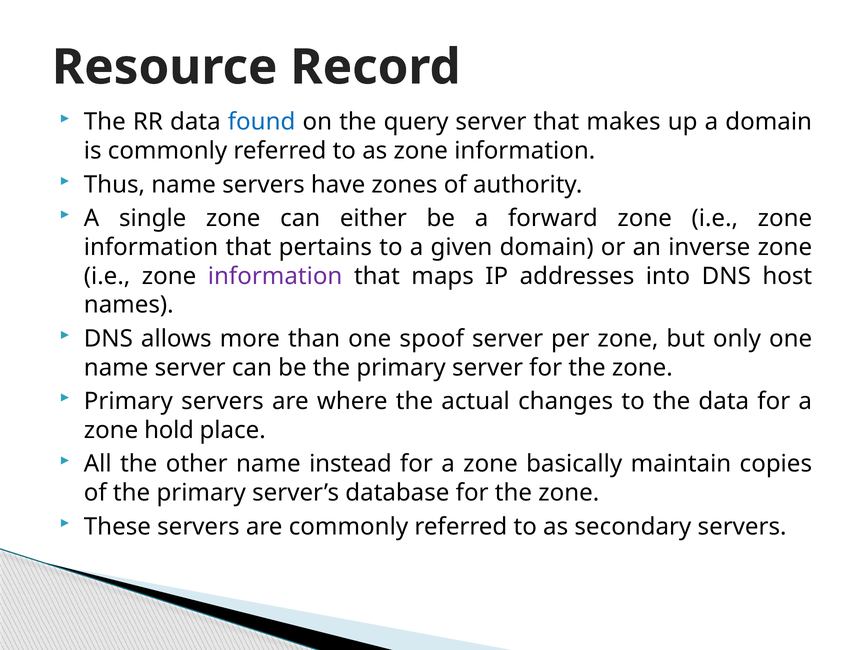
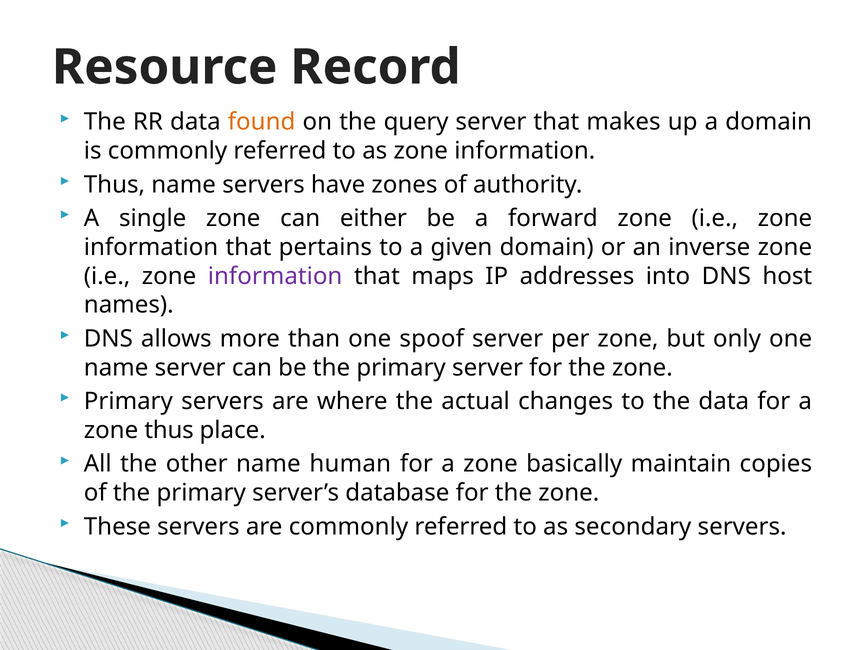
found colour: blue -> orange (262, 122)
zone hold: hold -> thus (169, 430)
instead: instead -> human (350, 464)
